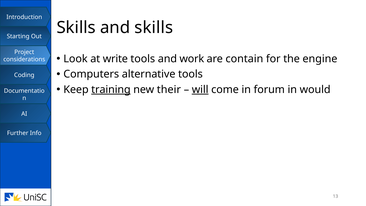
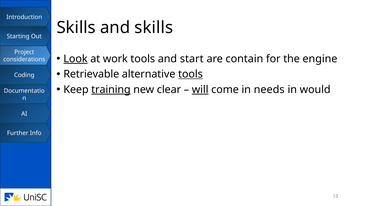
Look underline: none -> present (75, 59)
write: write -> work (115, 59)
work: work -> start (192, 59)
Computers: Computers -> Retrievable (91, 74)
tools underline: none -> present (190, 74)
their: their -> clear (169, 89)
forum: forum -> needs (269, 89)
